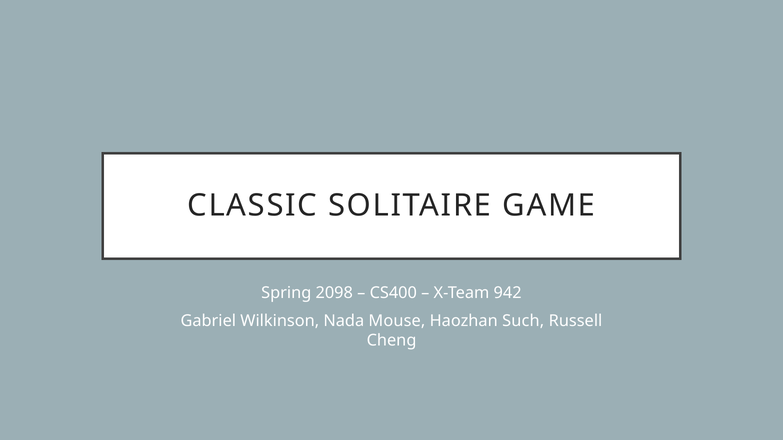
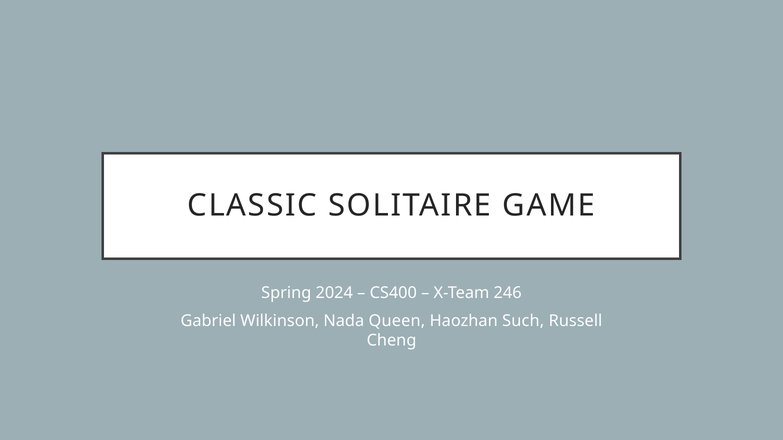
2098: 2098 -> 2024 (334, 293)
942: 942 -> 246 (508, 293)
Mouse: Mouse -> Queen (397, 321)
